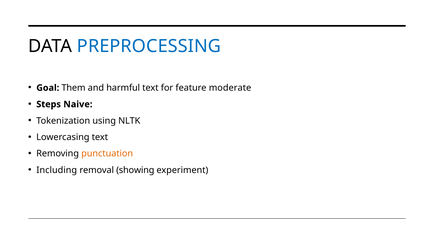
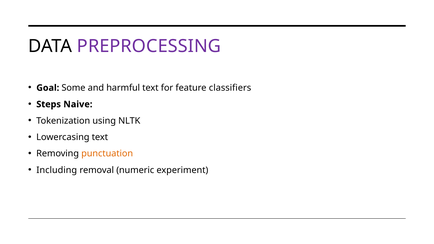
PREPROCESSING colour: blue -> purple (149, 46)
Them: Them -> Some (73, 88)
moderate: moderate -> classifiers (230, 88)
showing: showing -> numeric (135, 170)
